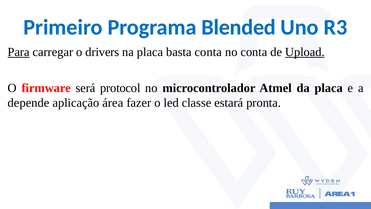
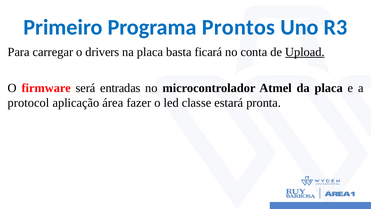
Blended: Blended -> Prontos (238, 27)
Para underline: present -> none (19, 52)
basta conta: conta -> ficará (208, 52)
protocol: protocol -> entradas (120, 88)
depende: depende -> protocol (29, 103)
